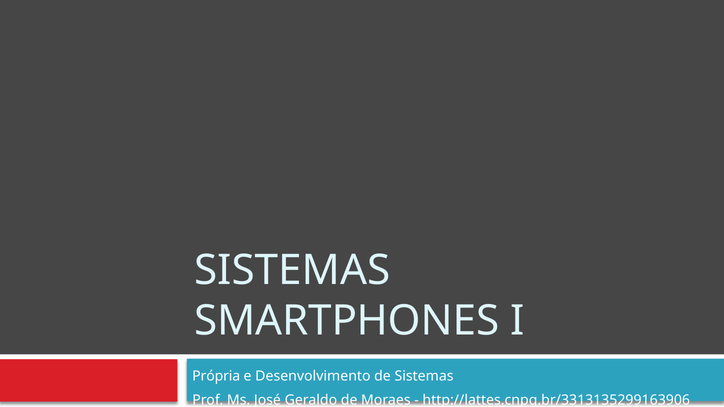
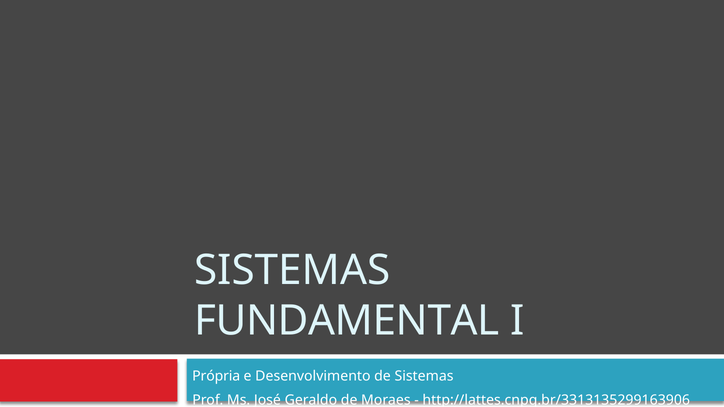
SMARTPHONES: SMARTPHONES -> FUNDAMENTAL (347, 321)
